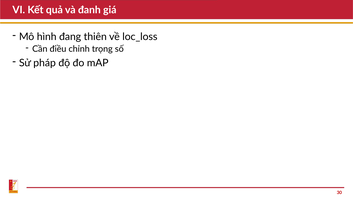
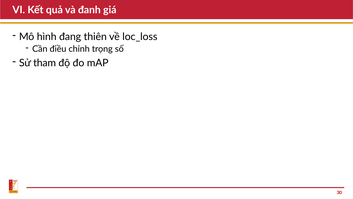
pháp: pháp -> tham (45, 63)
